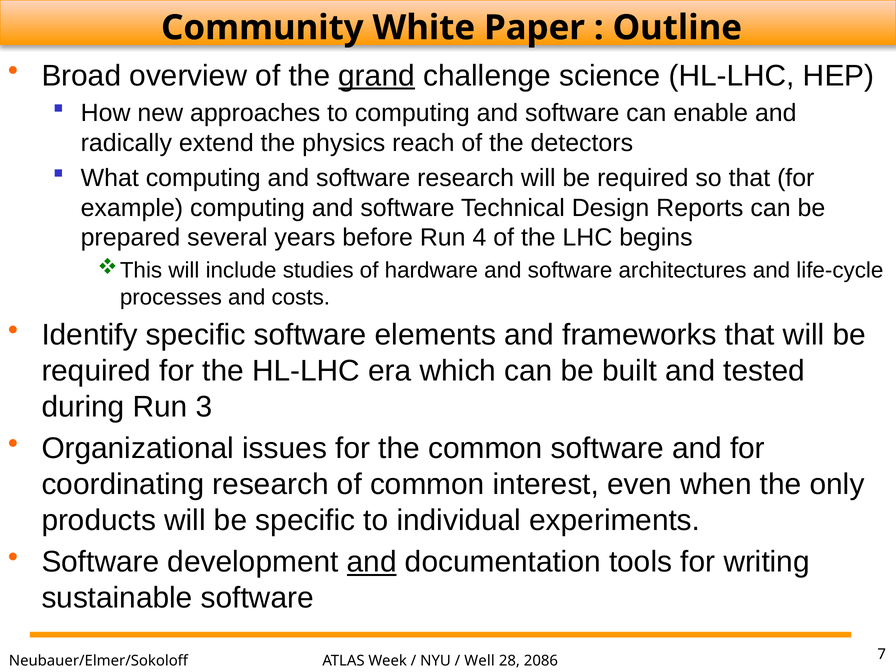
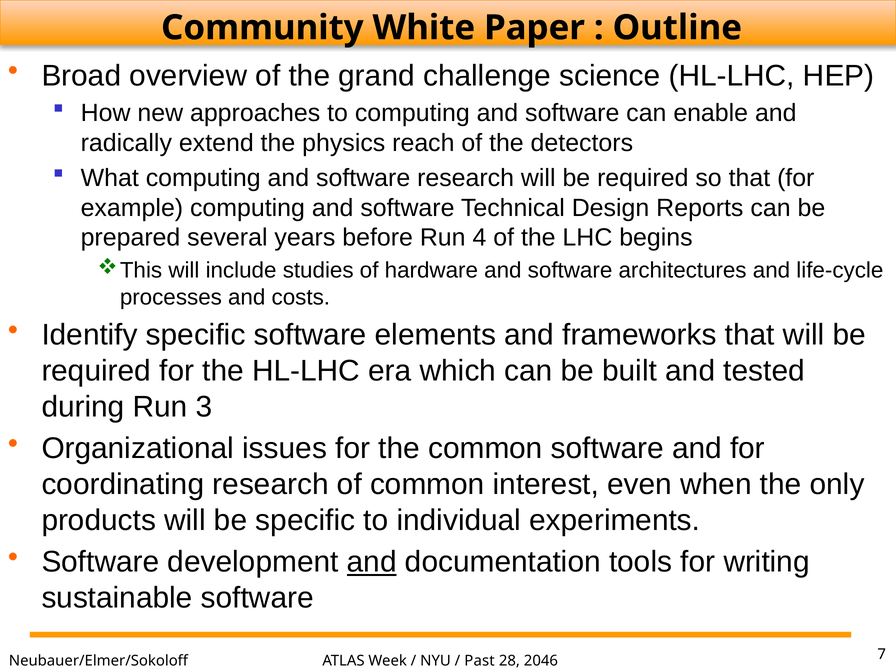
grand underline: present -> none (377, 76)
Well: Well -> Past (480, 661)
2086: 2086 -> 2046 (541, 661)
